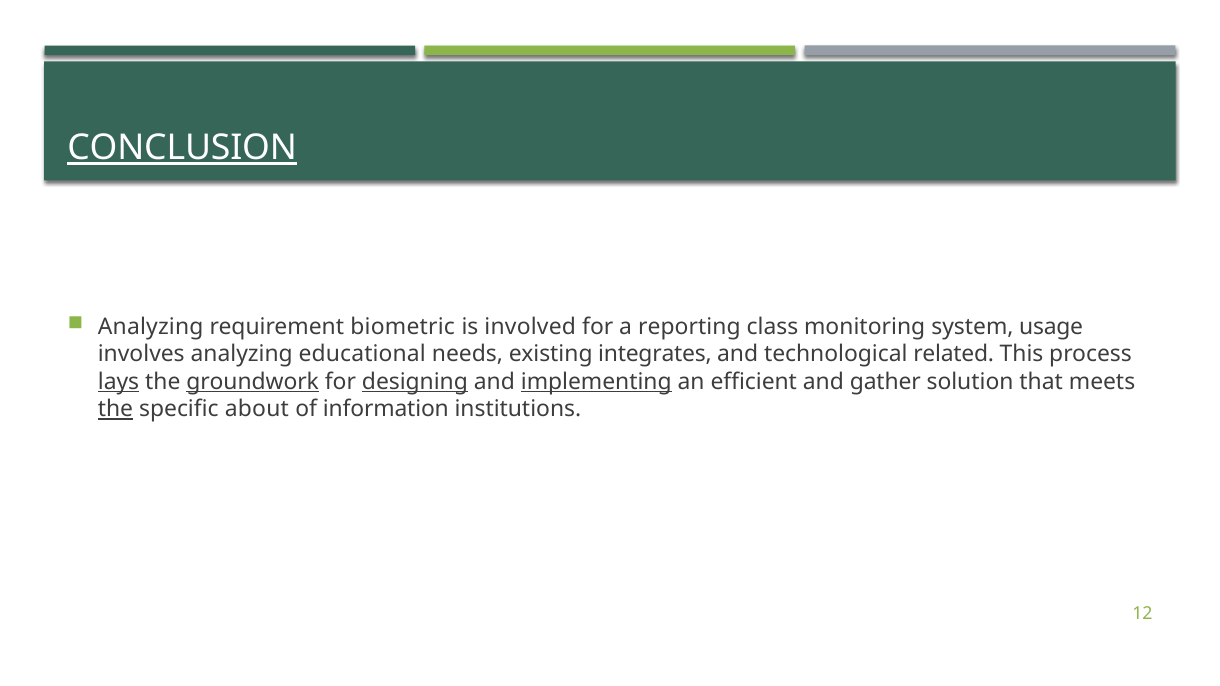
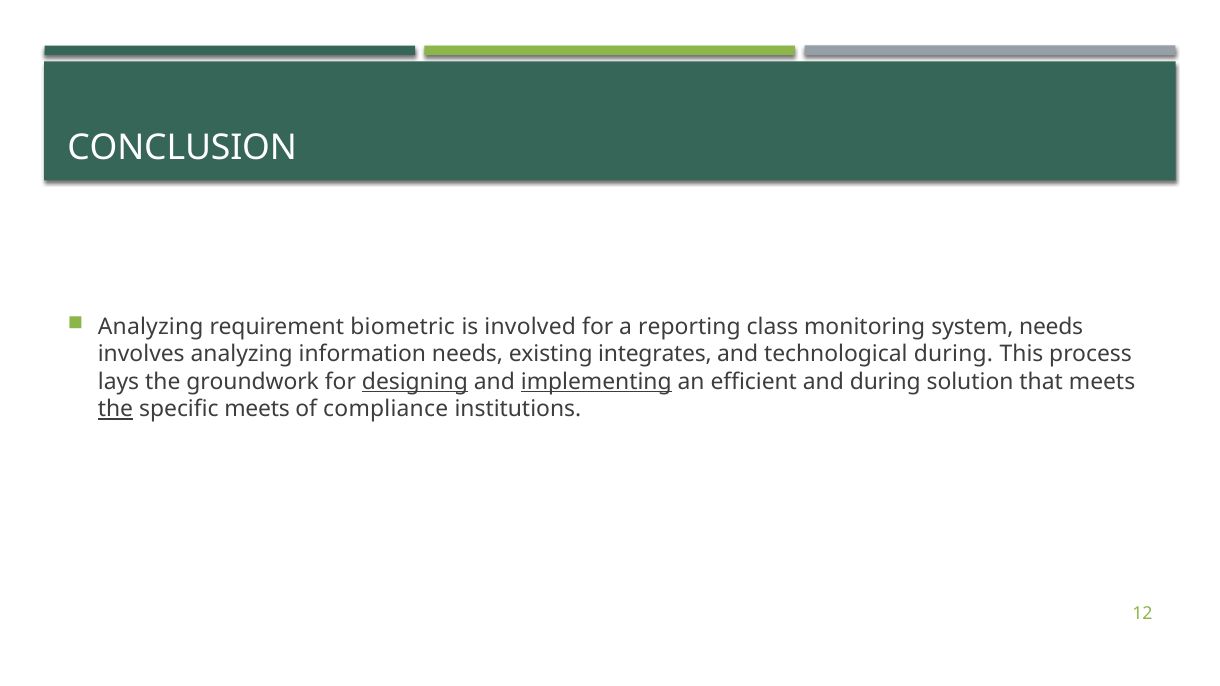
CONCLUSION underline: present -> none (182, 148)
system usage: usage -> needs (1051, 327)
educational: educational -> information (362, 354)
technological related: related -> during (953, 354)
lays underline: present -> none (119, 382)
groundwork underline: present -> none (253, 382)
and gather: gather -> during (885, 382)
specific about: about -> meets (257, 409)
information: information -> compliance (386, 409)
